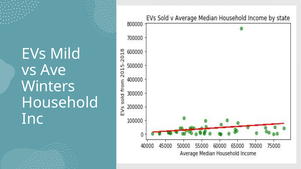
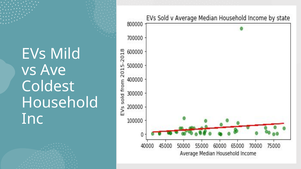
Winters: Winters -> Coldest (48, 87)
